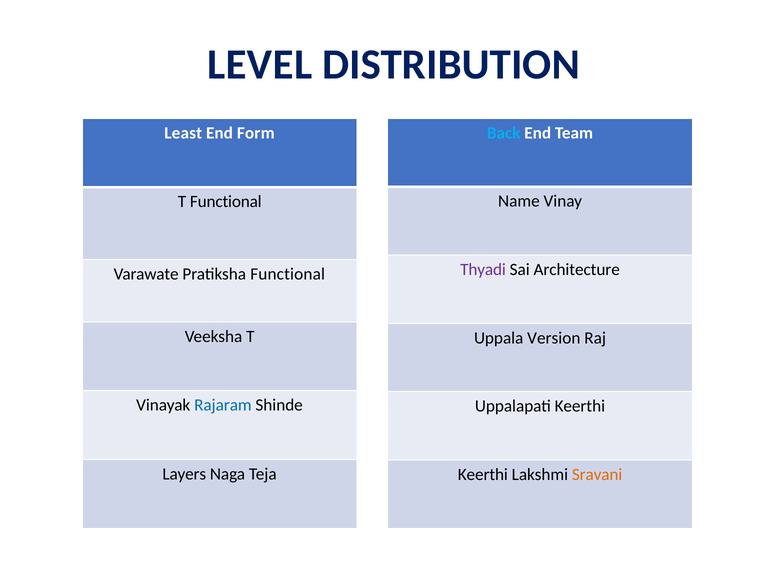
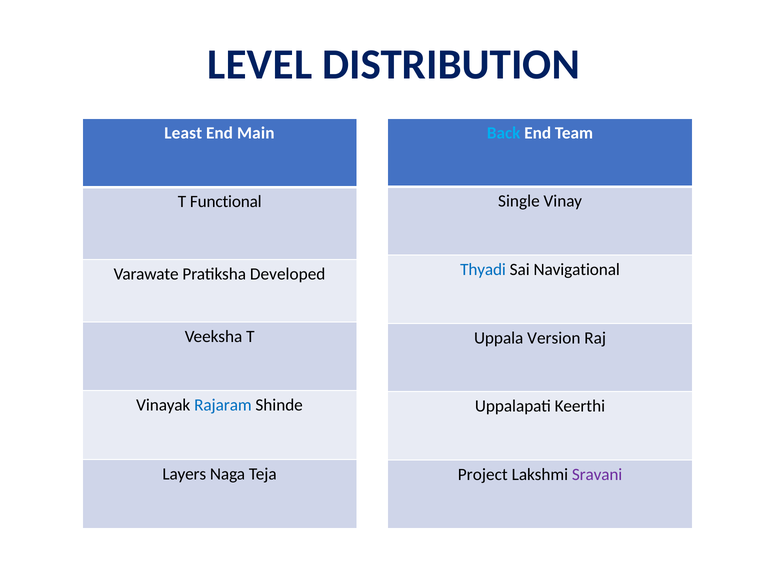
Form: Form -> Main (256, 133)
Name: Name -> Single (519, 201)
Thyadi colour: purple -> blue (483, 270)
Architecture: Architecture -> Navigational (577, 270)
Pratiksha Functional: Functional -> Developed (288, 274)
Keerthi: Keerthi -> Project (483, 475)
Sravani colour: orange -> purple (597, 475)
